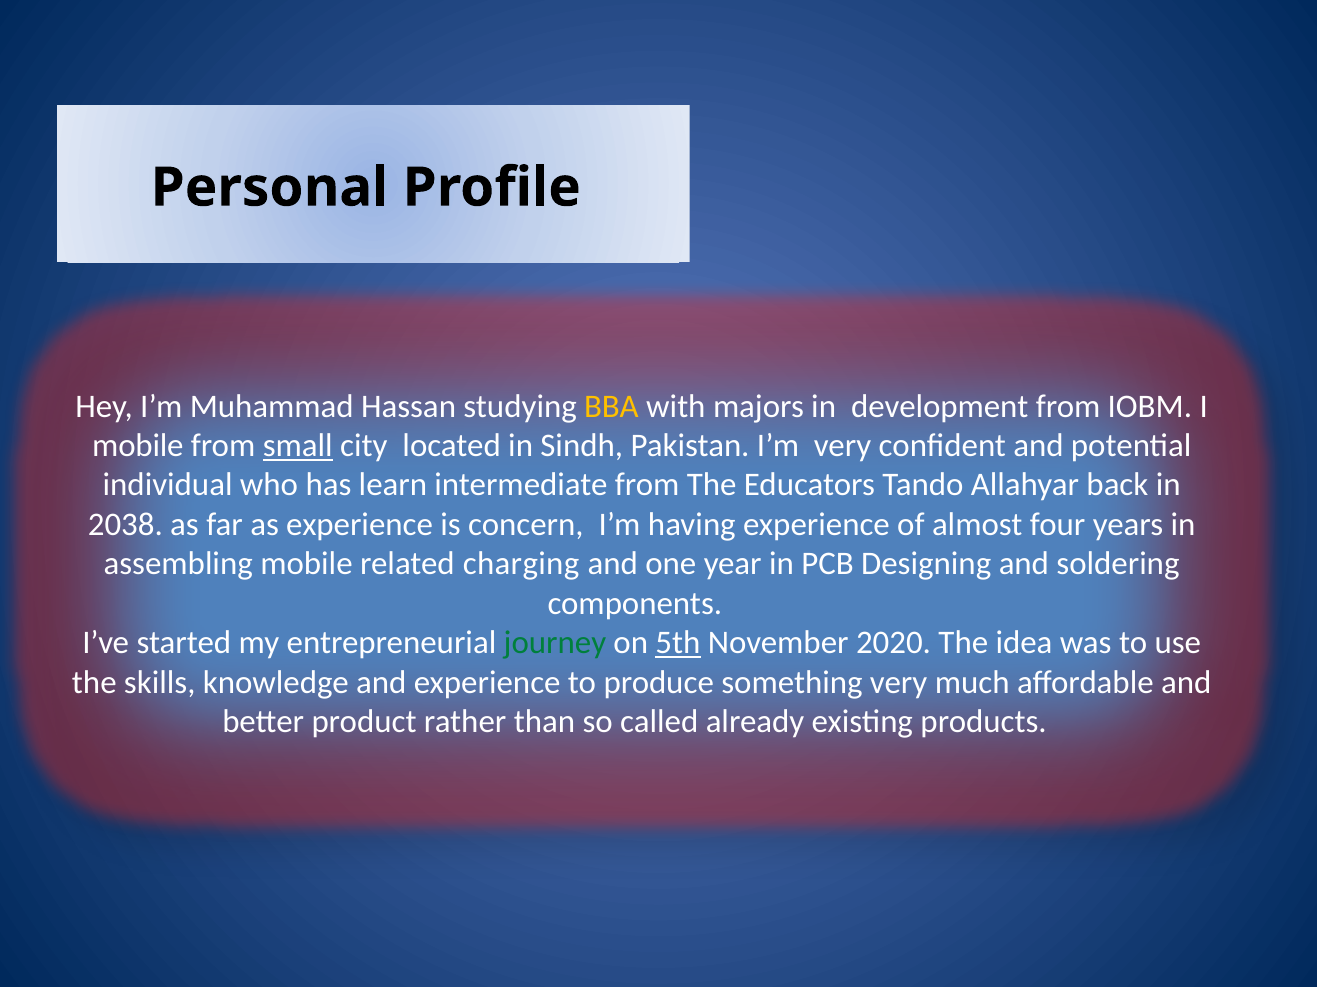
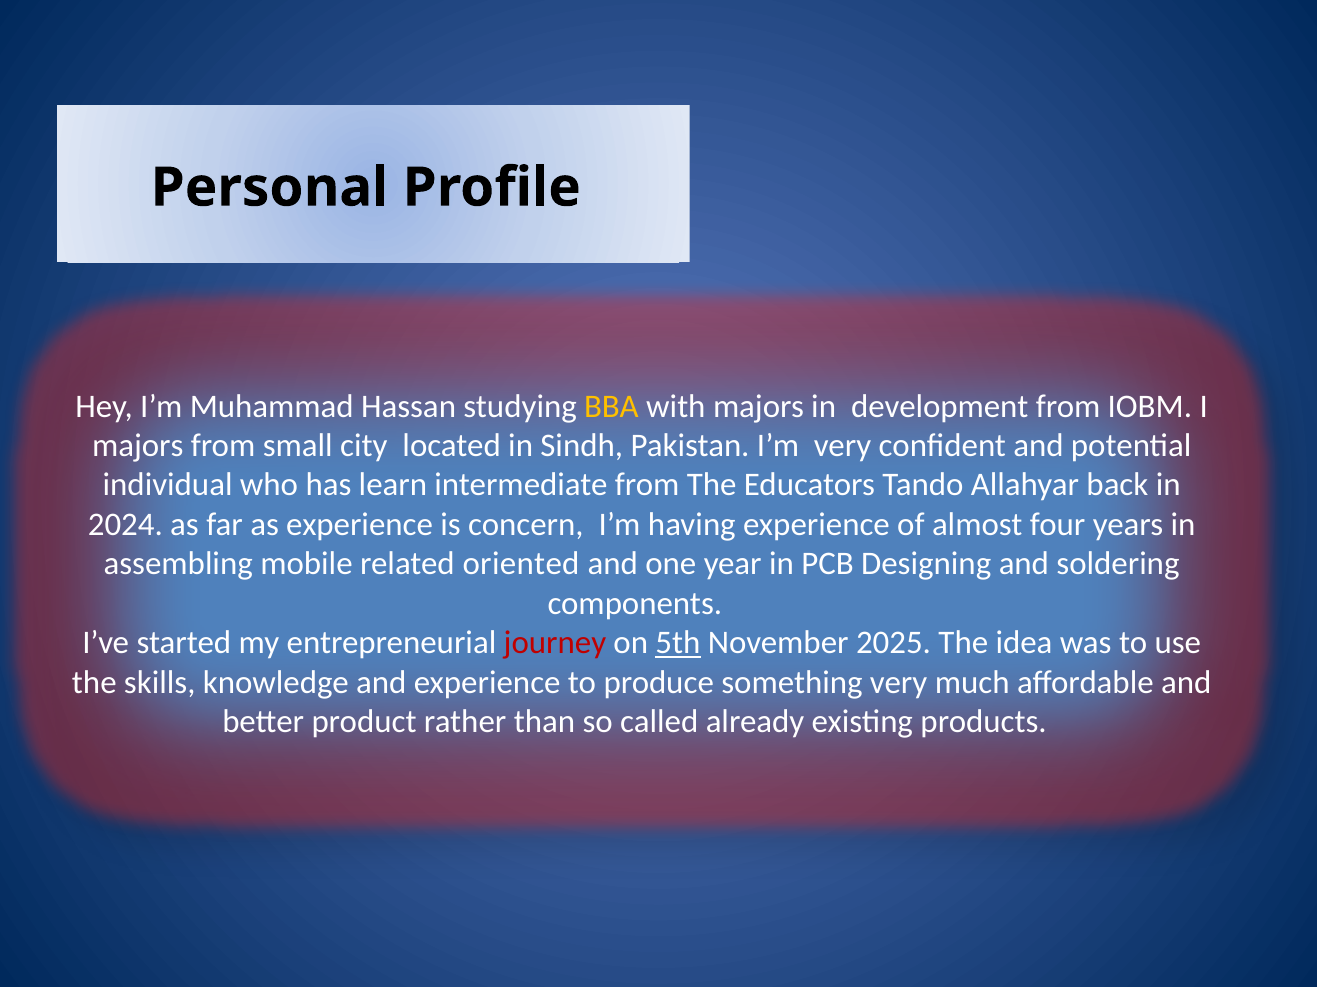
mobile: mobile -> majors (138, 446)
small underline: present -> none (298, 446)
2038: 2038 -> 2024 (125, 525)
charging: charging -> oriented (521, 565)
journey colour: green -> red (555, 644)
2020: 2020 -> 2025 (894, 644)
